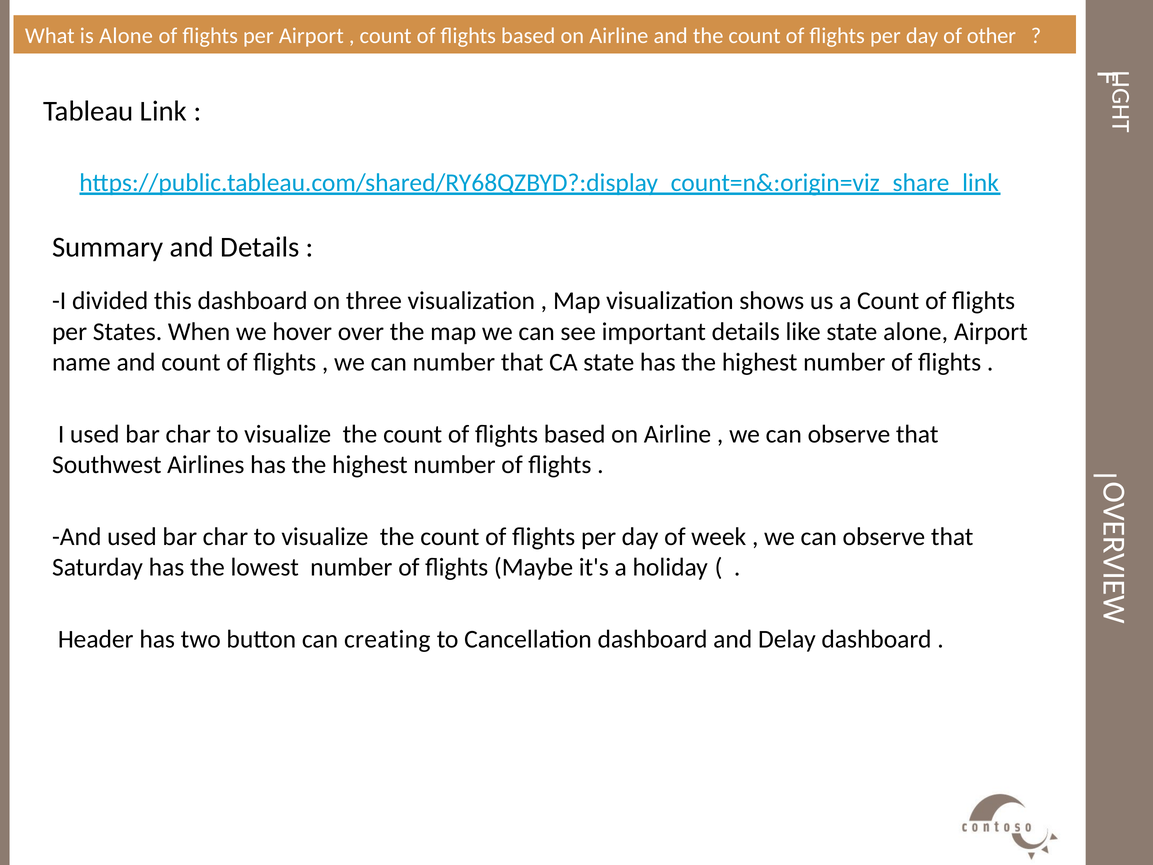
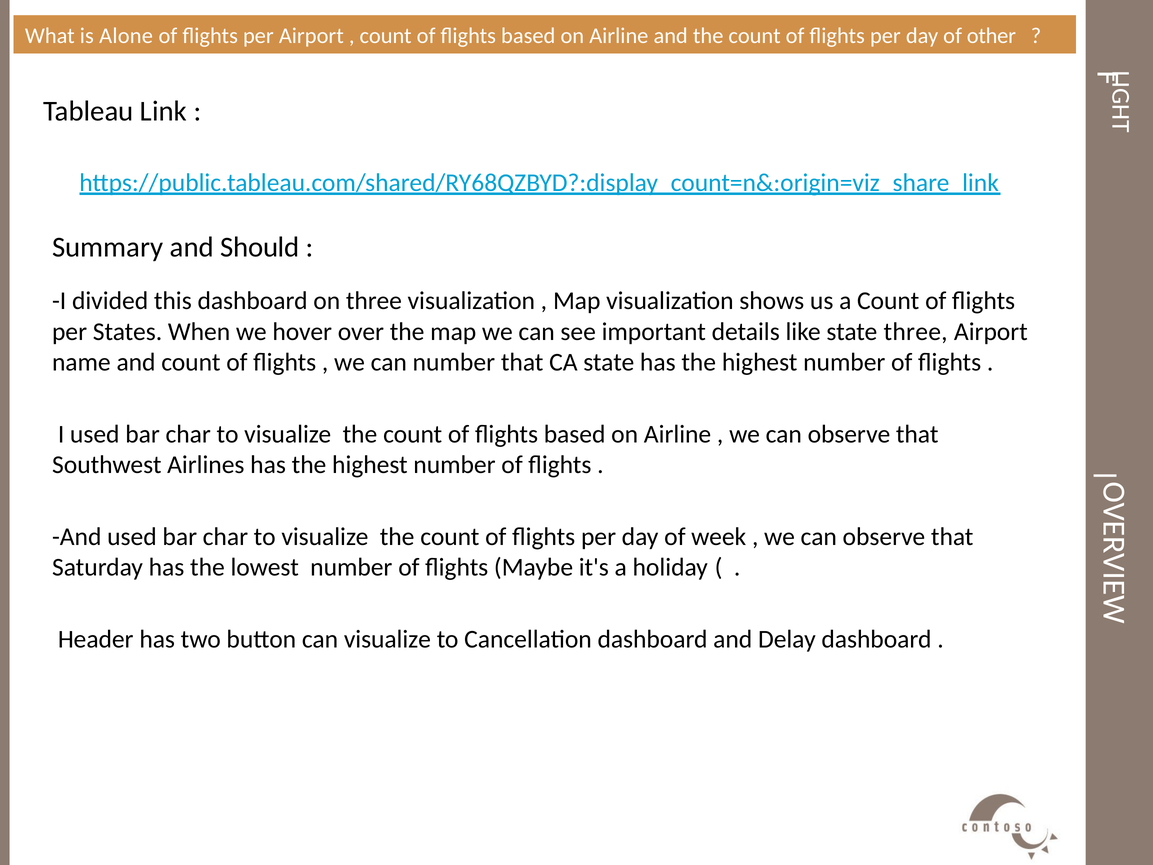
and Details: Details -> Should (260, 247)
state alone: alone -> three (916, 332)
can creating: creating -> visualize (387, 639)
